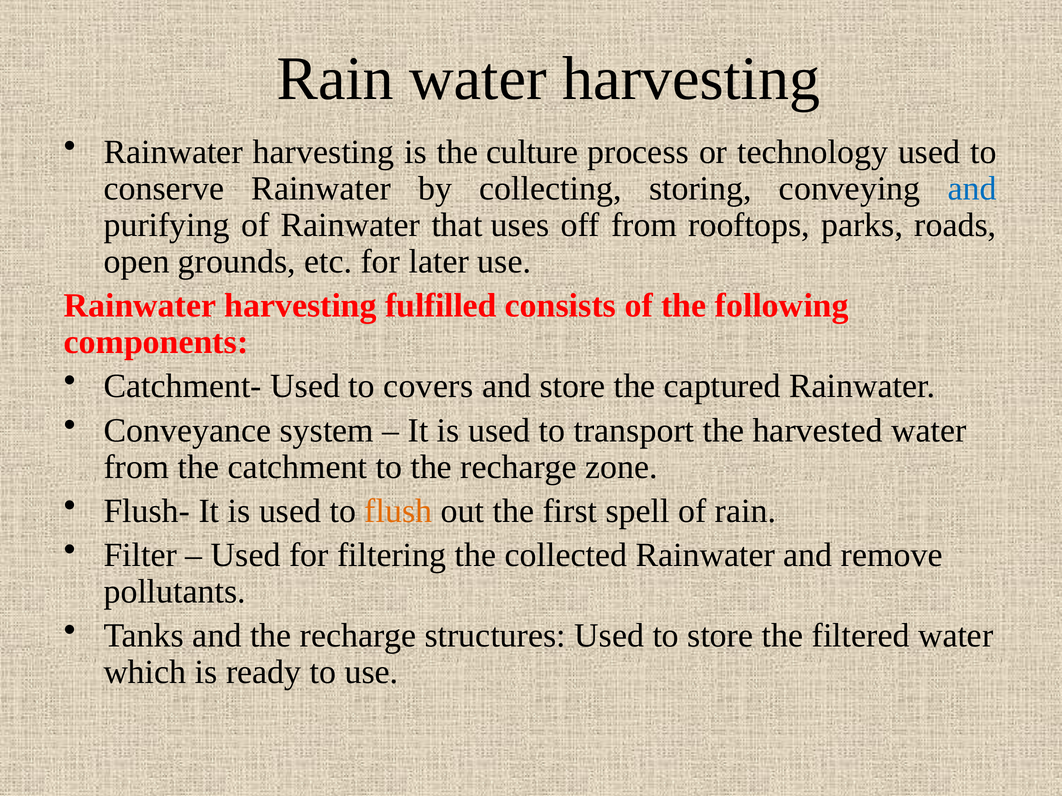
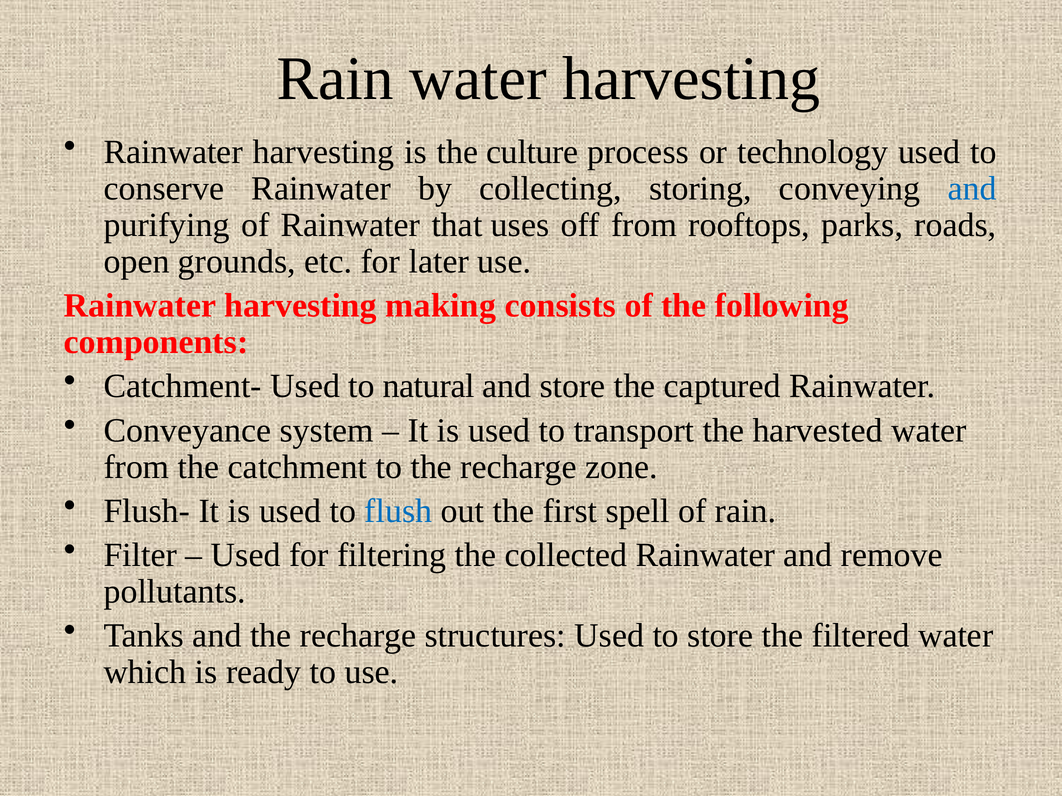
fulfilled: fulfilled -> making (441, 306)
covers: covers -> natural (429, 387)
flush colour: orange -> blue (398, 511)
